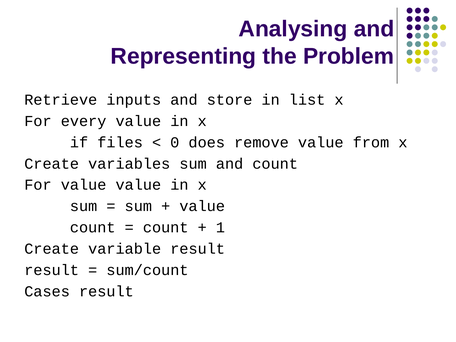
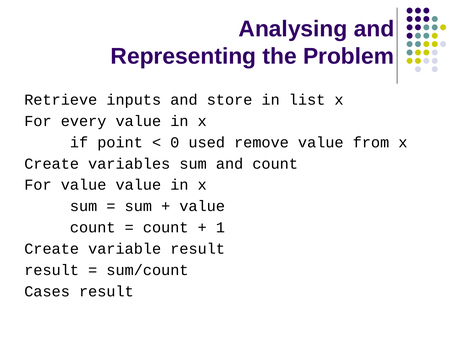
files: files -> point (120, 142)
does: does -> used (207, 142)
